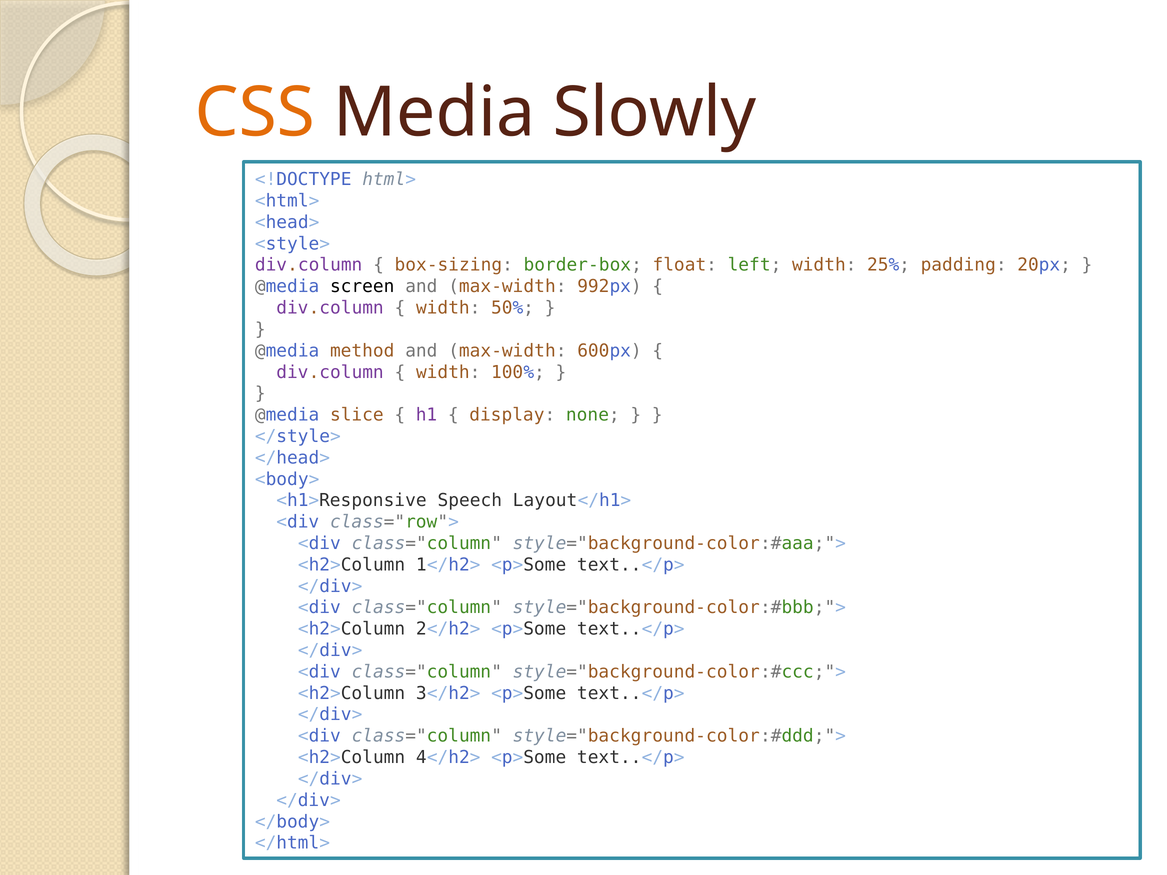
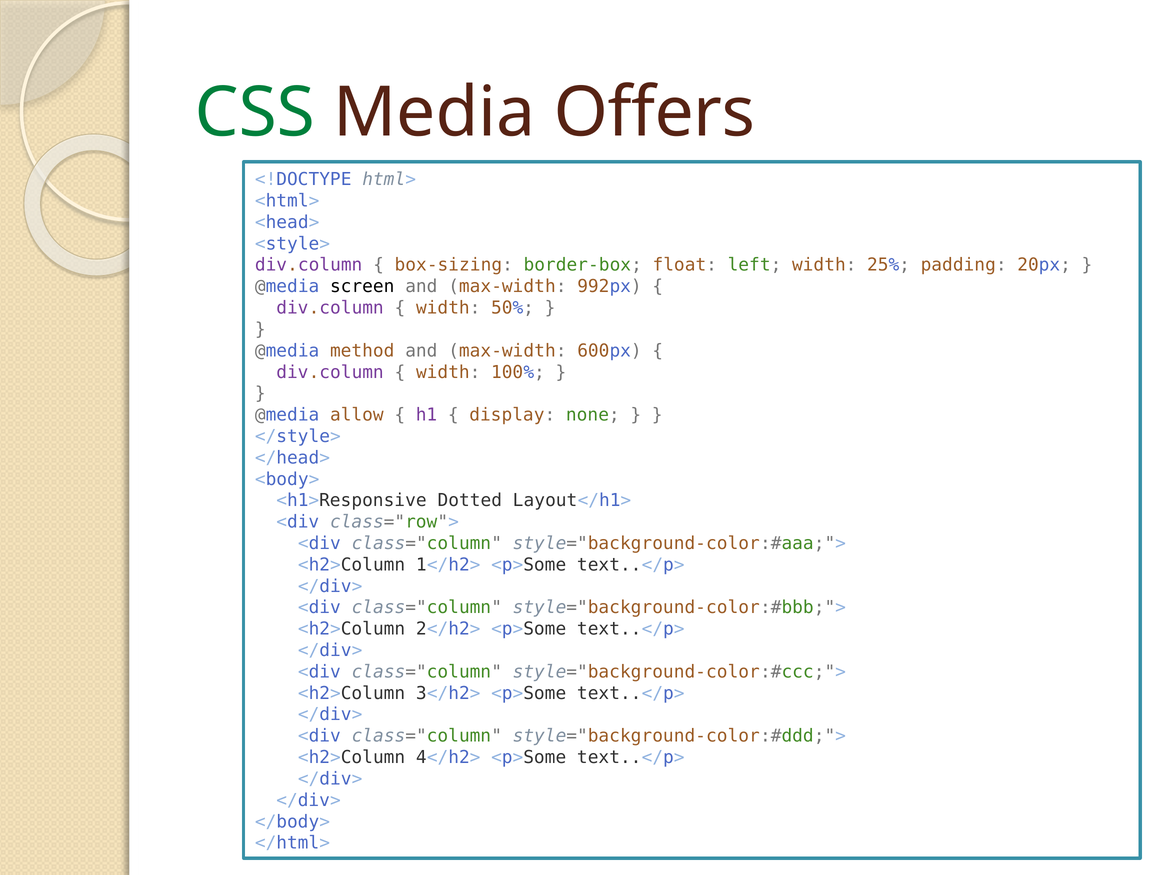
CSS colour: orange -> green (255, 113)
Slowly: Slowly -> Offers (654, 113)
slice: slice -> allow (357, 415)
Speech: Speech -> Dotted (470, 501)
